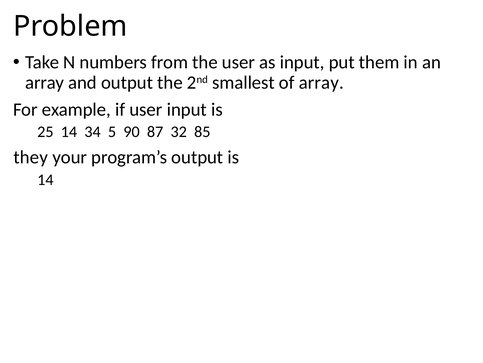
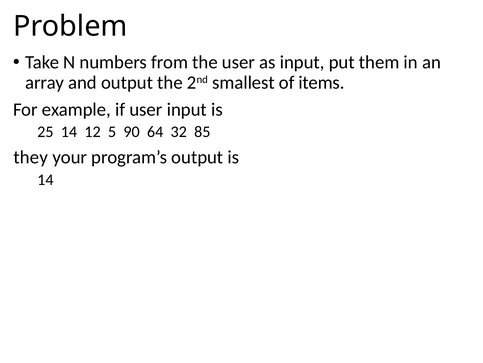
of array: array -> items (321, 82)
34: 34 -> 12 (93, 132)
87: 87 -> 64 (155, 132)
